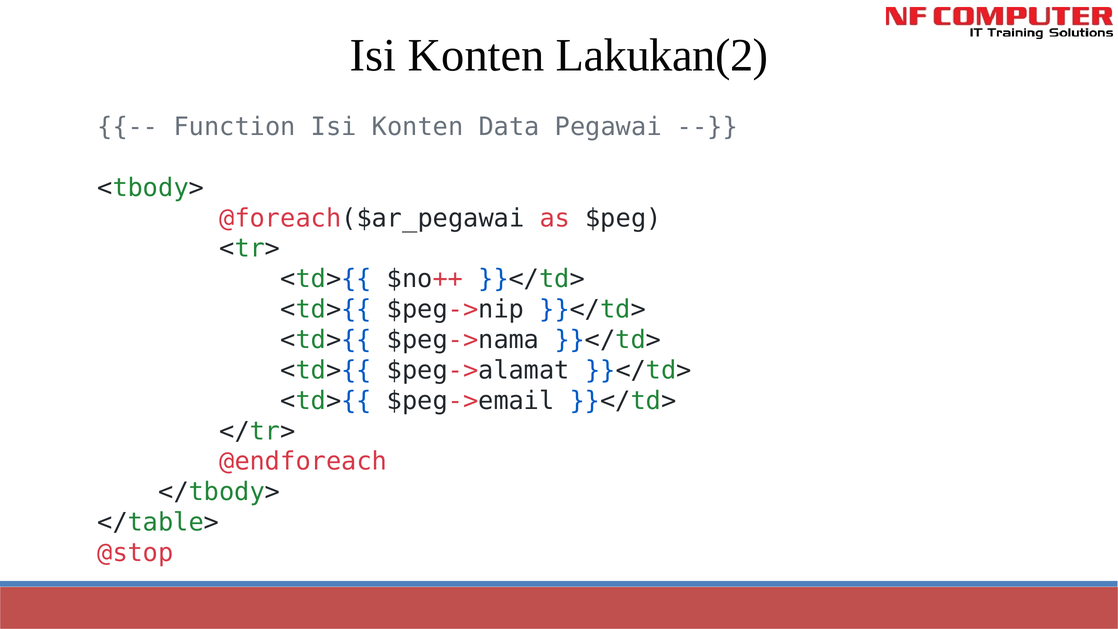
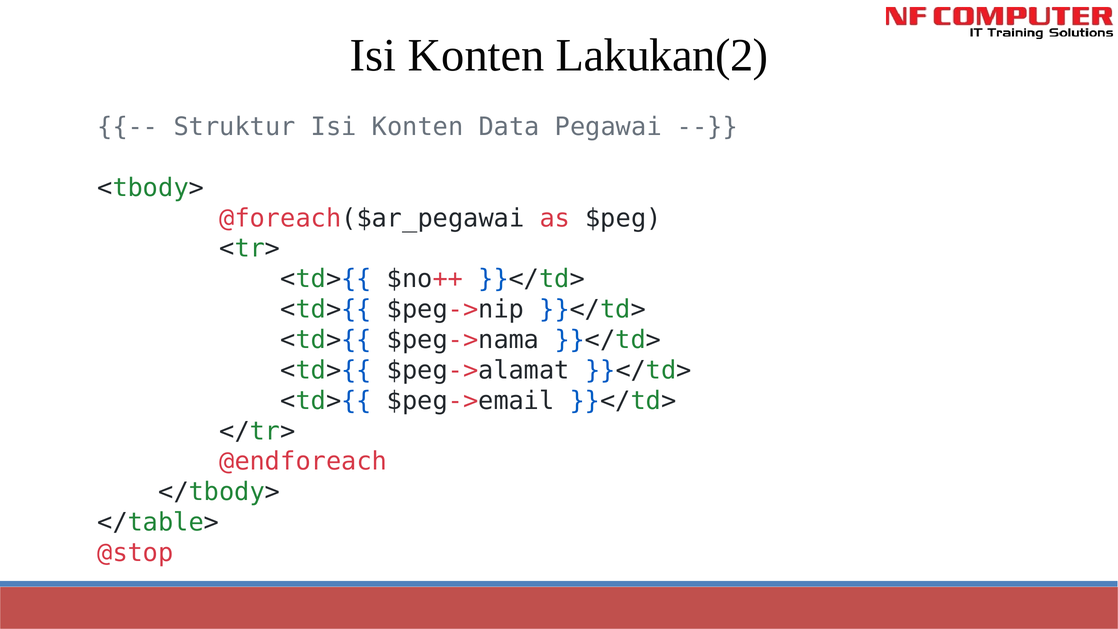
Function: Function -> Struktur (235, 127)
